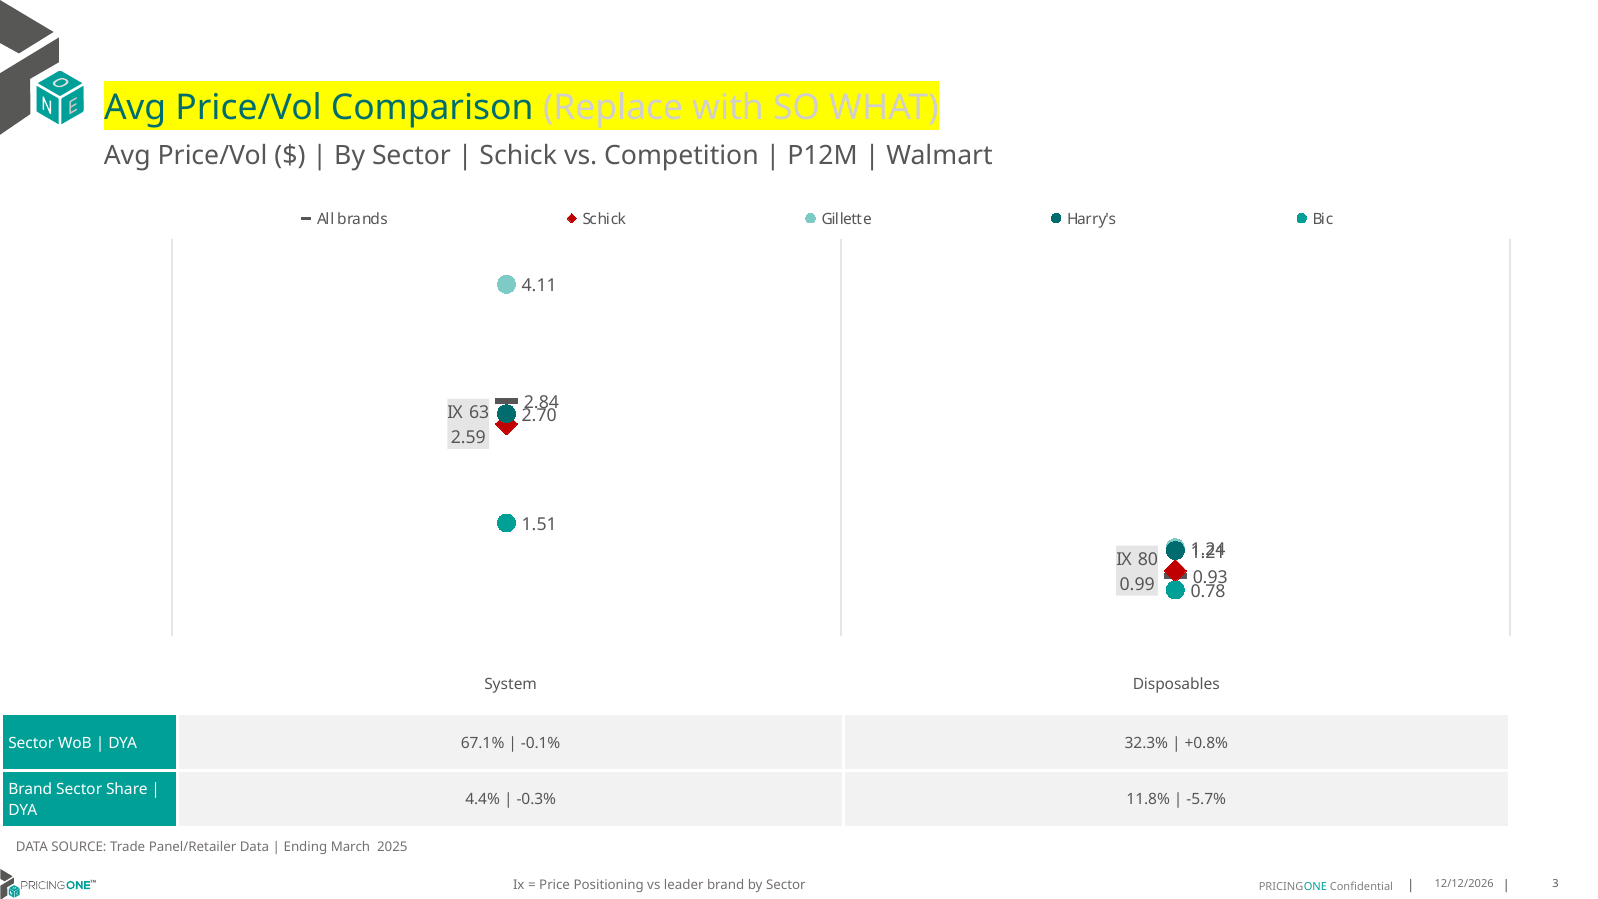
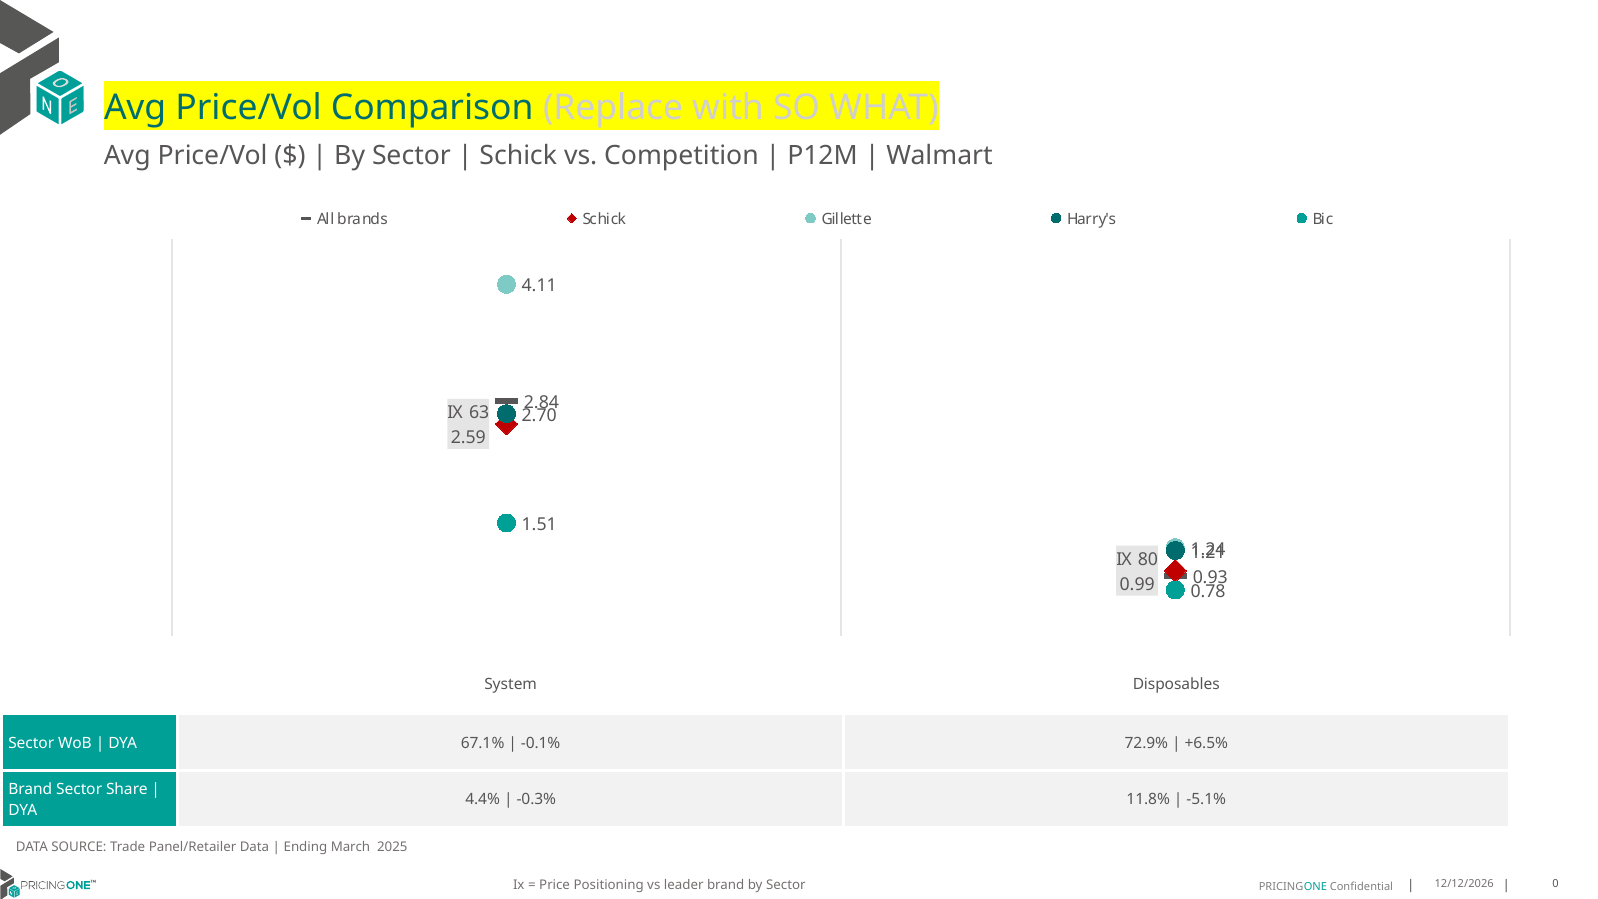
32.3%: 32.3% -> 72.9% (1146, 743)
+0.8%: +0.8% -> +6.5% (1206, 743)
-5.7%: -5.7% -> -5.1% (1206, 800)
3: 3 -> 0 (1555, 884)
